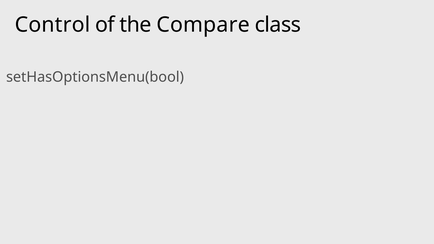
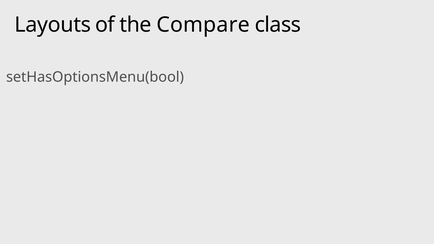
Control: Control -> Layouts (53, 25)
